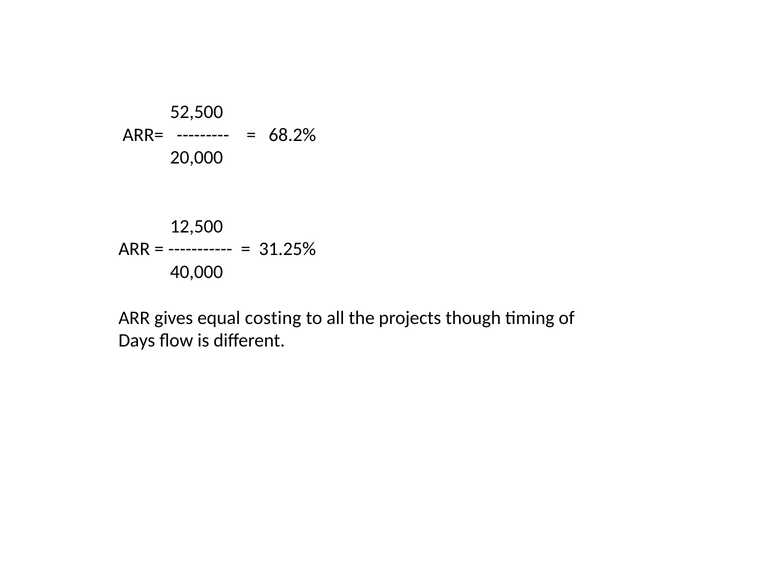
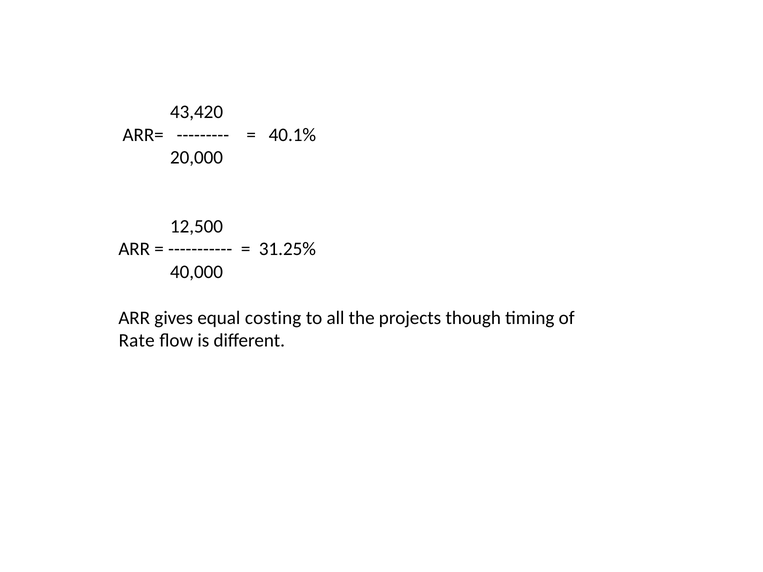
52,500: 52,500 -> 43,420 (197, 112)
68.2%: 68.2% -> 40.1% (292, 135)
Days: Days -> Rate (137, 341)
